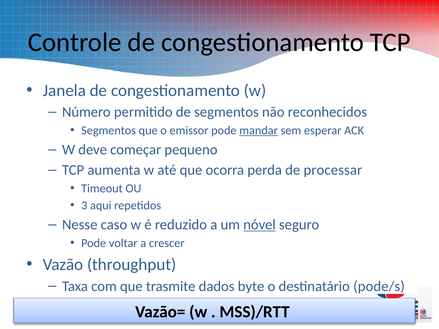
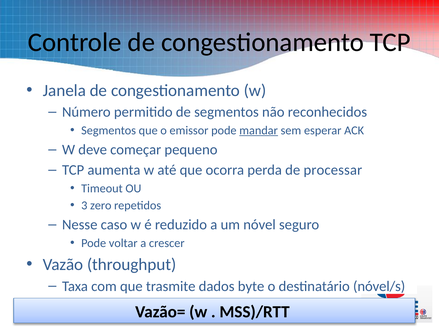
aqui: aqui -> zero (101, 206)
nóvel underline: present -> none (260, 225)
pode/s: pode/s -> nóvel/s (379, 286)
